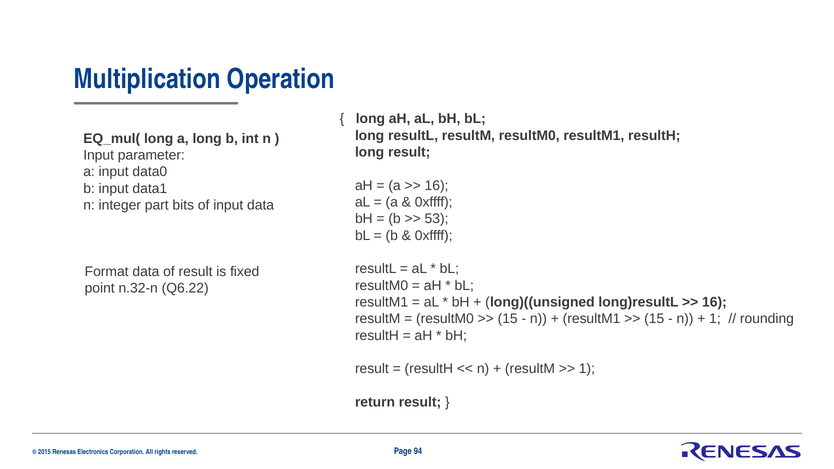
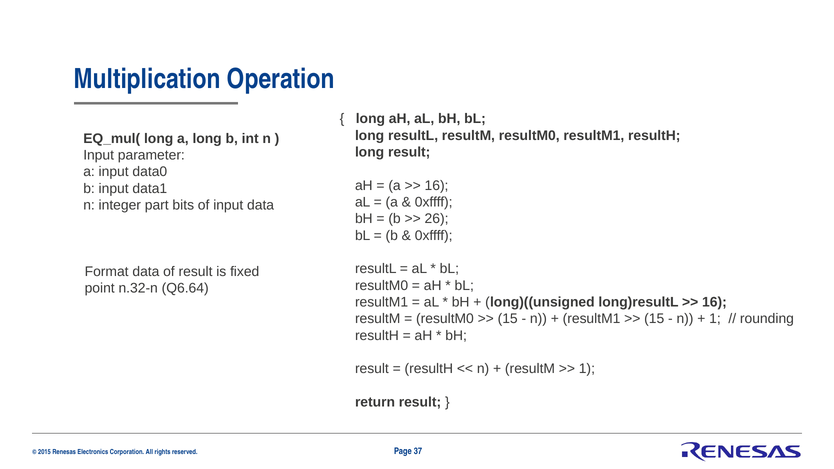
53: 53 -> 26 (437, 219)
Q6.22: Q6.22 -> Q6.64 (185, 288)
94: 94 -> 37 (418, 451)
